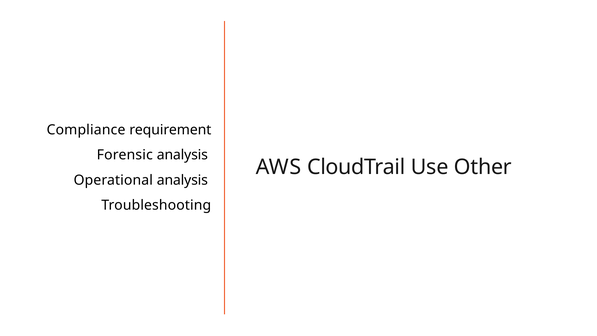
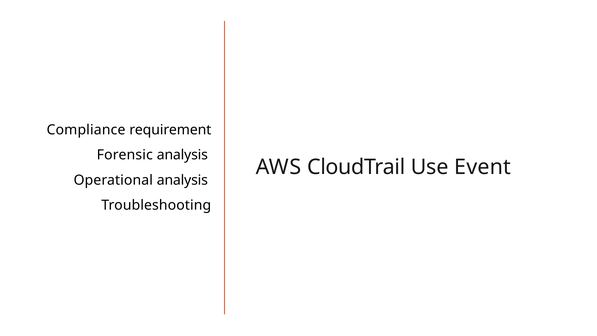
Other: Other -> Event (483, 167)
